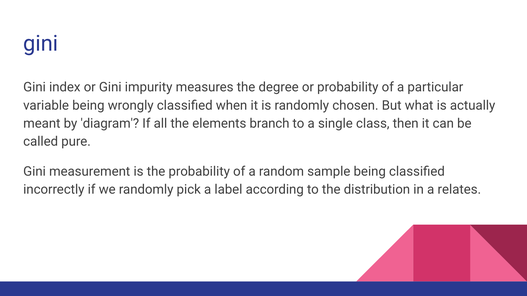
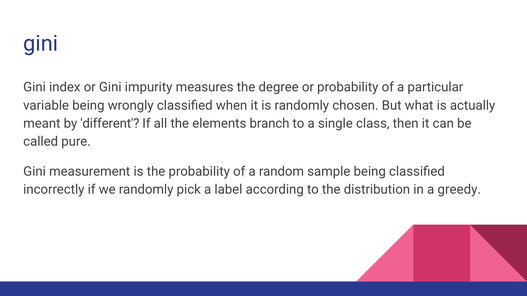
diagram: diagram -> different (110, 124)
relates: relates -> greedy (459, 190)
